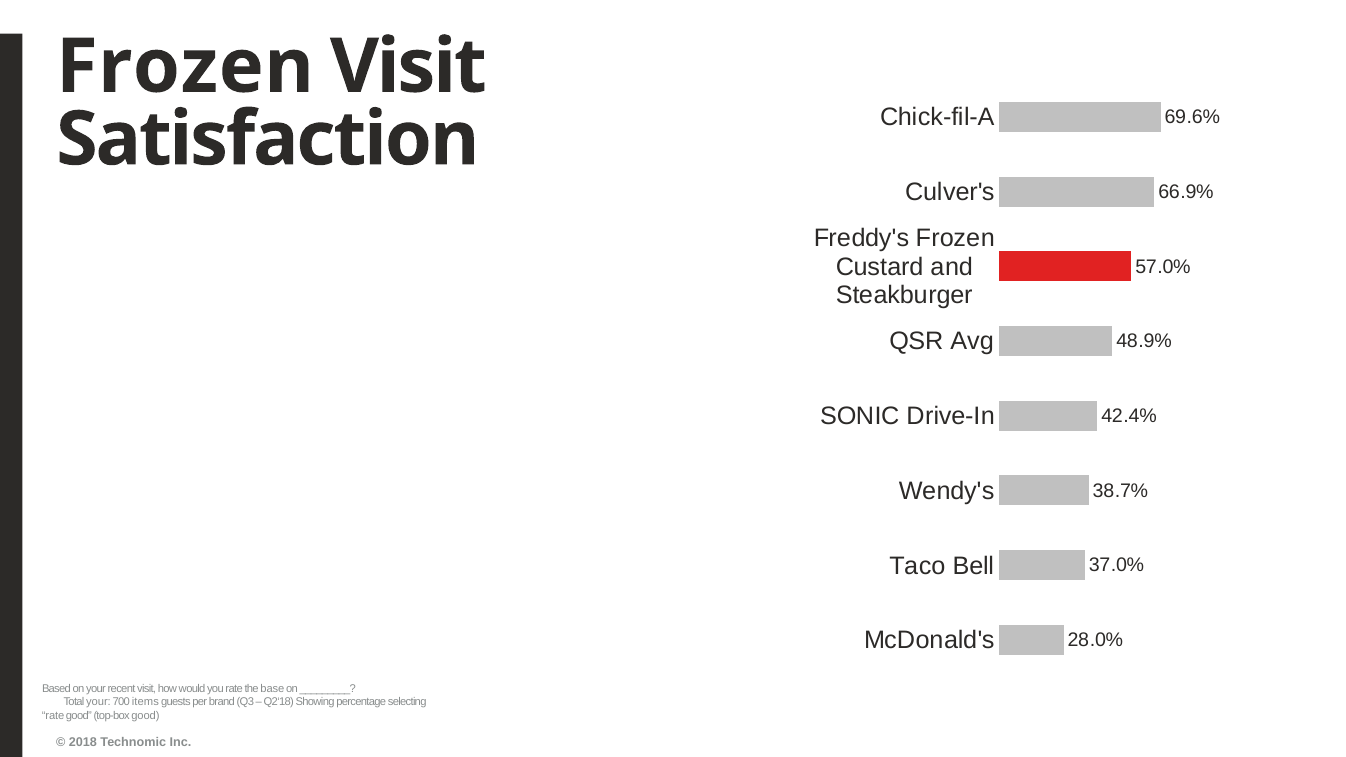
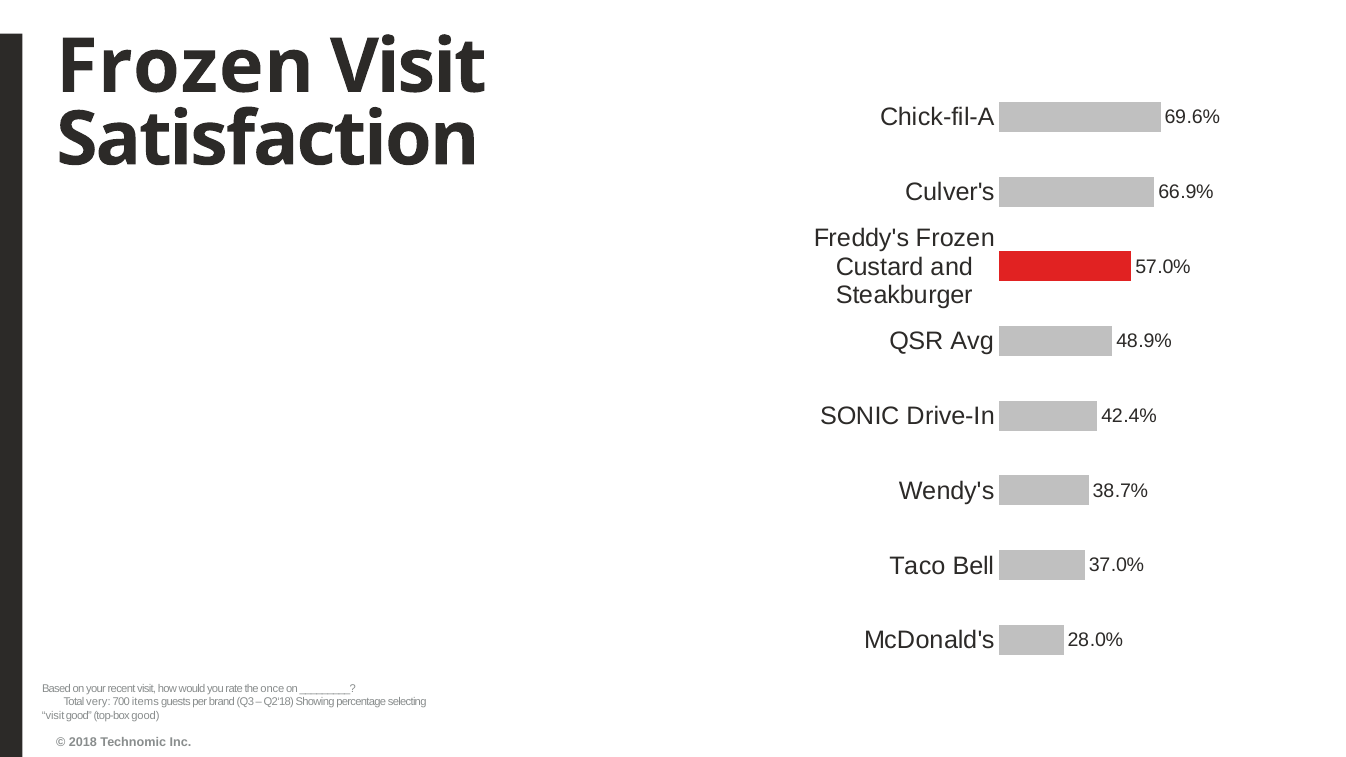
base: base -> once (272, 689)
Total your: your -> very (98, 702)
rate: rate -> visit (53, 716)
